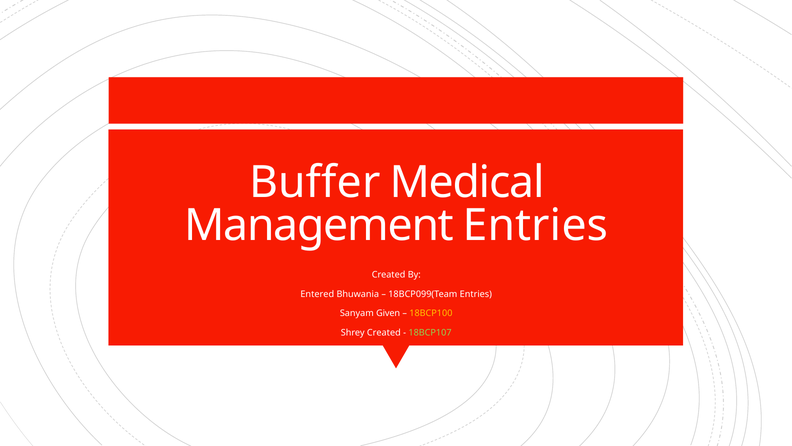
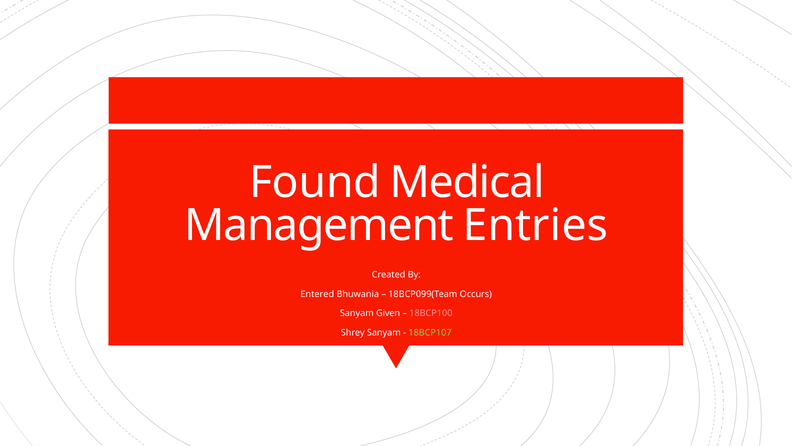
Buffer: Buffer -> Found (315, 182)
18BCP099(Team Entries: Entries -> Occurs (476, 294)
18BCP100 colour: yellow -> pink (431, 313)
Shrey Created: Created -> Sanyam (384, 332)
